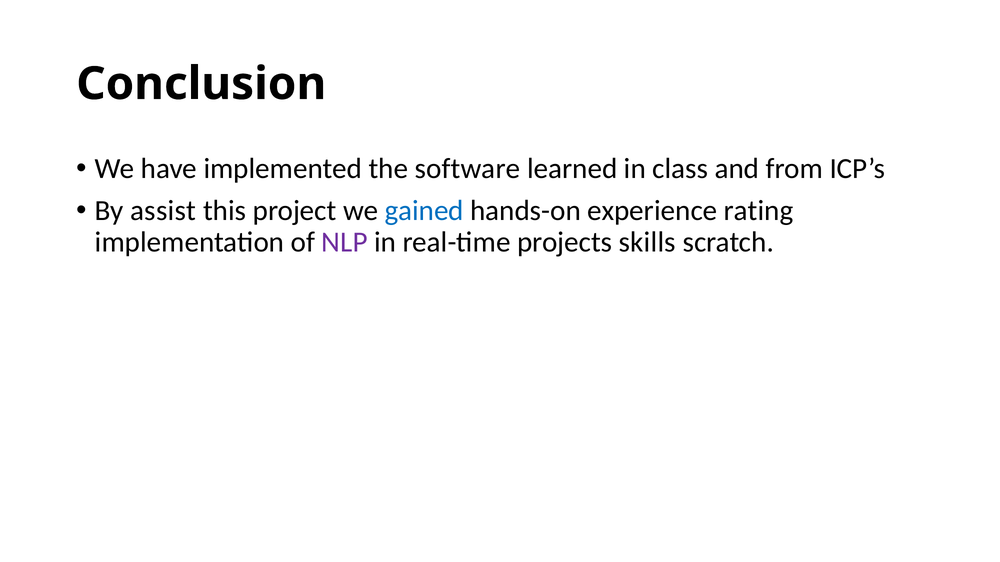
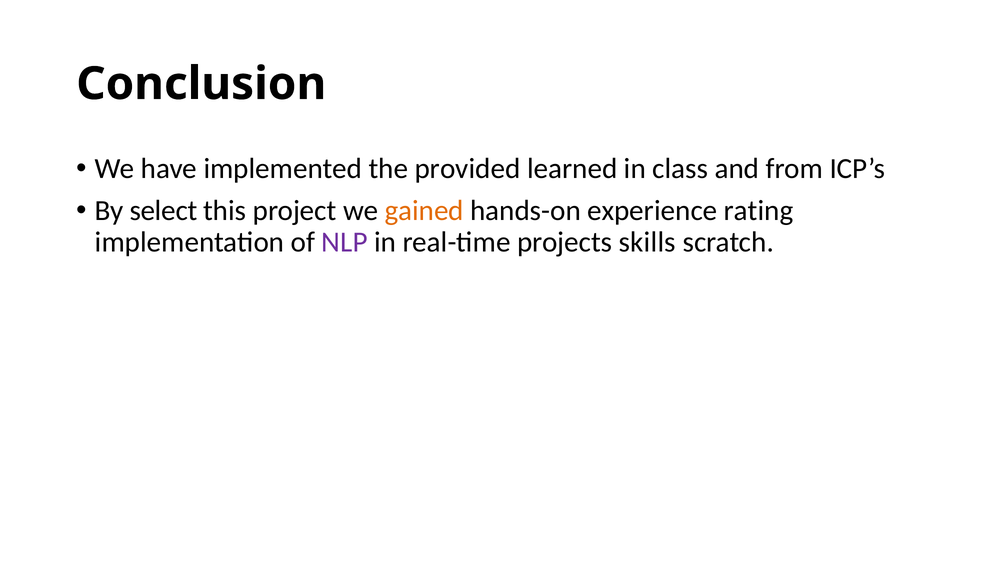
software: software -> provided (468, 169)
assist: assist -> select (163, 211)
gained colour: blue -> orange (424, 211)
